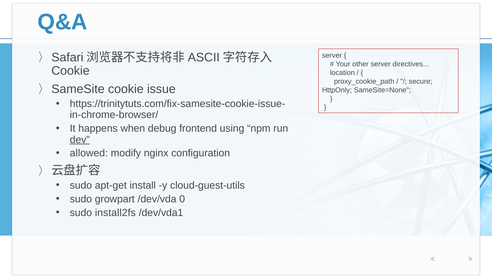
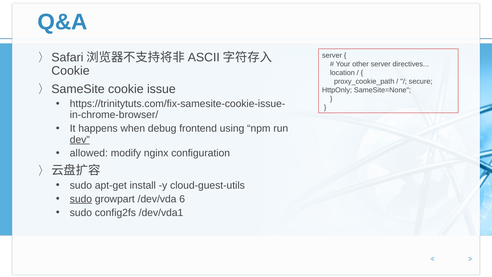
sudo underline: none -> present (81, 199)
0: 0 -> 6 (182, 199)
install2fs: install2fs -> config2fs (115, 212)
